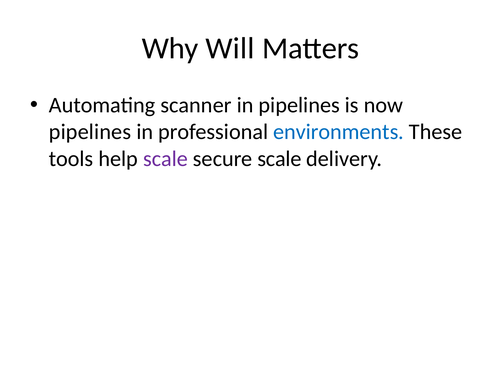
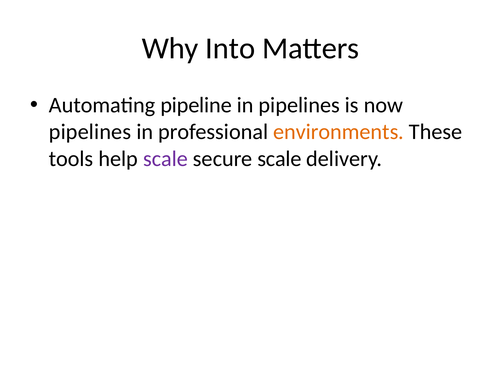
Will: Will -> Into (230, 48)
scanner: scanner -> pipeline (196, 105)
environments colour: blue -> orange (339, 132)
